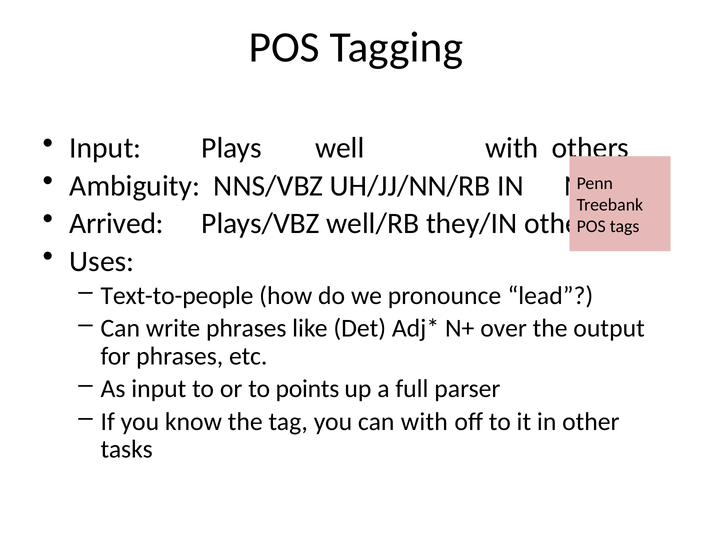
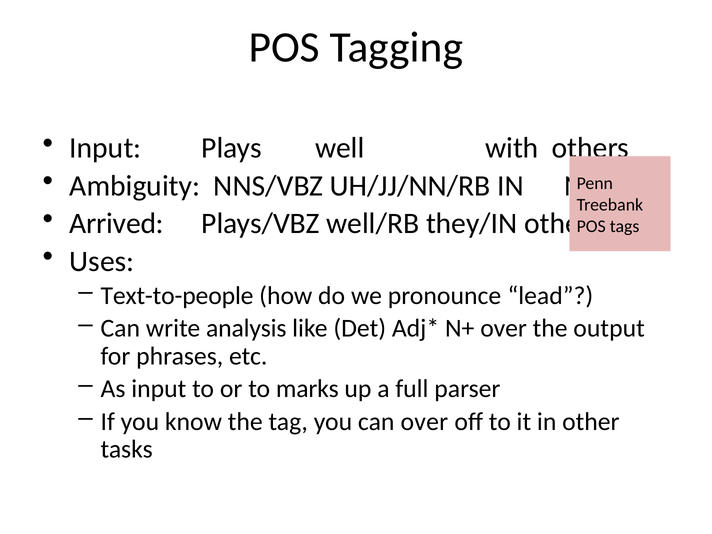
write phrases: phrases -> analysis (246, 328)
points: points -> marks (307, 389)
can with: with -> over (424, 422)
